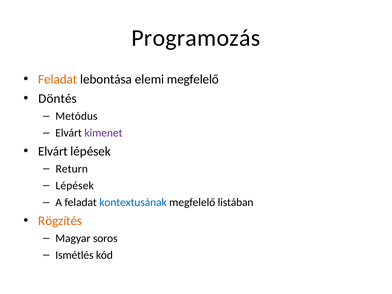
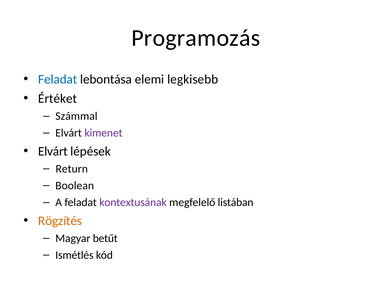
Feladat colour: orange -> blue (58, 79)
elemi megfelelő: megfelelő -> legkisebb (193, 79)
Döntés: Döntés -> Értéket (58, 98)
Metódus: Metódus -> Számmal (76, 116)
Lépések: Lépések -> Boolean (75, 186)
kontextusának colour: blue -> purple (133, 202)
soros: soros -> betűt (105, 238)
